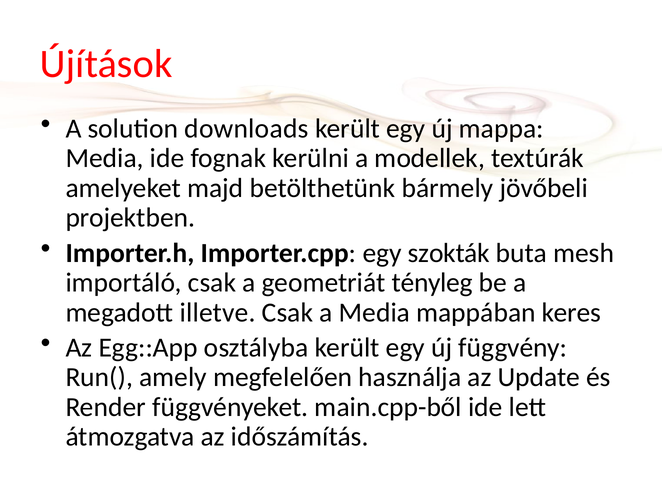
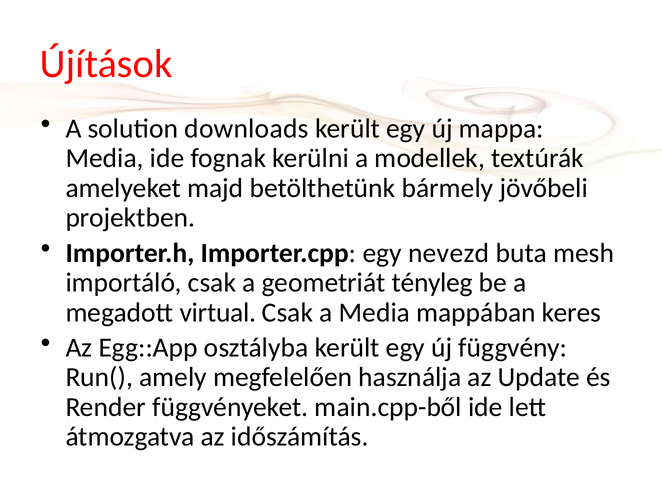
szokták: szokták -> nevezd (449, 253)
illetve: illetve -> virtual (218, 313)
